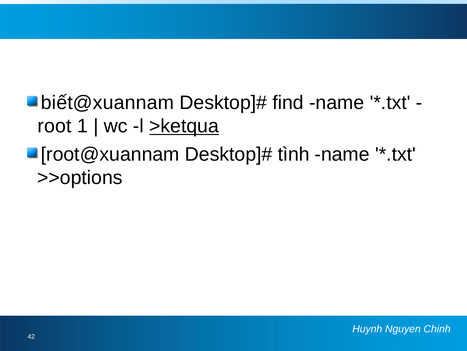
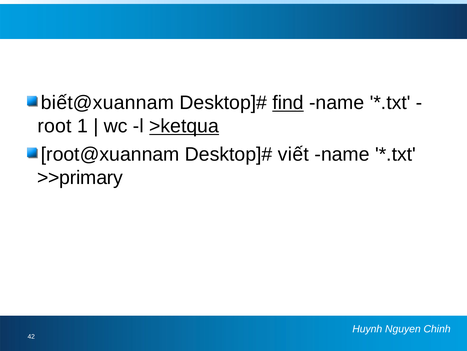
find underline: none -> present (288, 103)
tình: tình -> viết (293, 154)
>>options: >>options -> >>primary (80, 177)
